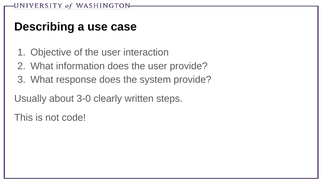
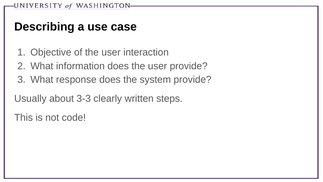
3-0: 3-0 -> 3-3 (84, 98)
